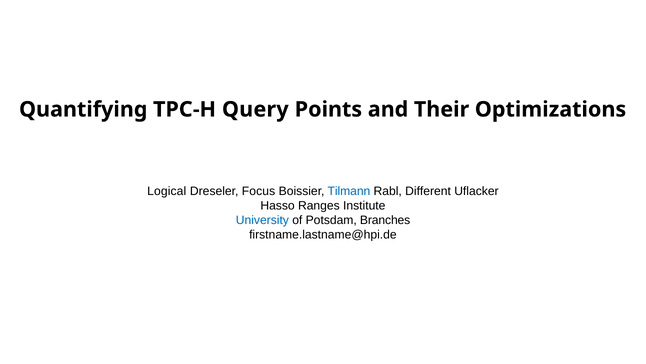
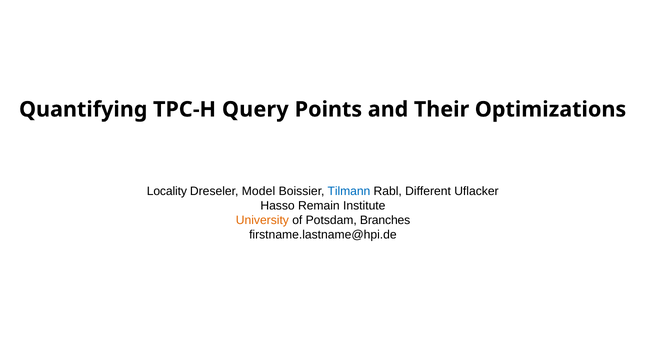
Logical: Logical -> Locality (167, 191)
Focus: Focus -> Model (259, 191)
Ranges: Ranges -> Remain (319, 205)
University colour: blue -> orange (262, 220)
